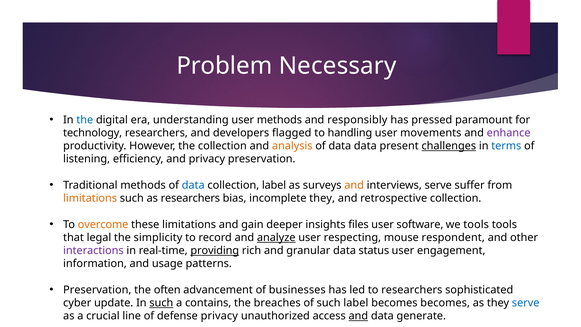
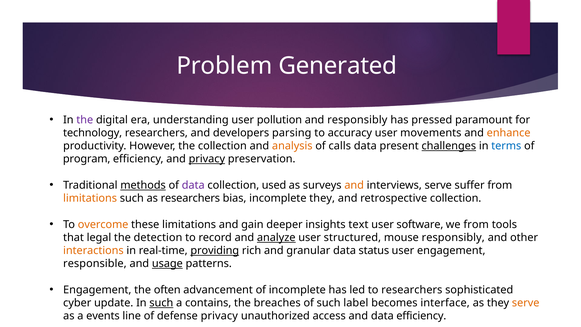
Necessary: Necessary -> Generated (338, 66)
the colour: blue -> purple (85, 120)
user methods: methods -> pollution (279, 120)
flagged: flagged -> parsing (292, 133)
handling: handling -> accuracy (350, 133)
enhance colour: purple -> orange (509, 133)
data: data -> calls (340, 146)
listening: listening -> program (87, 159)
privacy underline: none -> present (207, 159)
methods underline: none -> present (143, 185)
data colour: blue -> purple (193, 185)
collection label: label -> used (274, 185)
files: files -> text (358, 224)
we tools: tools -> from (476, 224)
simplicity: simplicity -> detection (158, 237)
respecting: respecting -> structured (352, 237)
mouse respondent: respondent -> responsibly (453, 237)
interactions colour: purple -> orange (93, 250)
information: information -> responsible (95, 263)
usage underline: none -> present (167, 263)
Preservation: Preservation -> Engagement (97, 290)
of businesses: businesses -> incomplete (297, 290)
becomes becomes: becomes -> interface (445, 303)
serve colour: blue -> orange (526, 303)
crucial: crucial -> events (103, 316)
and underline: present -> none (358, 316)
data generate: generate -> efficiency (421, 316)
